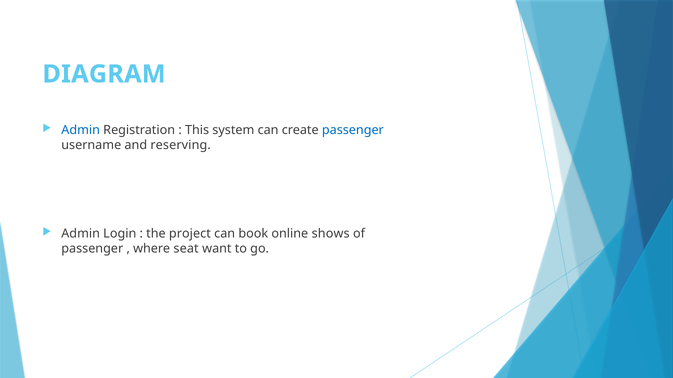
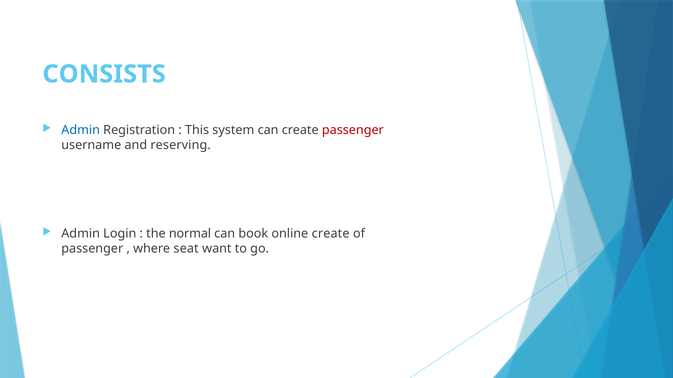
DIAGRAM: DIAGRAM -> CONSISTS (104, 74)
passenger colour: blue -> red (353, 130)
project: project -> normal (190, 234)
online shows: shows -> create (331, 234)
